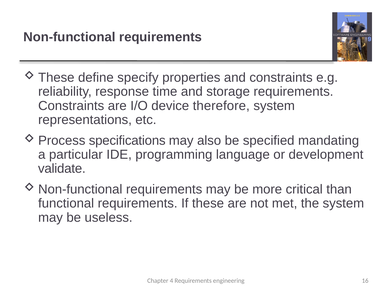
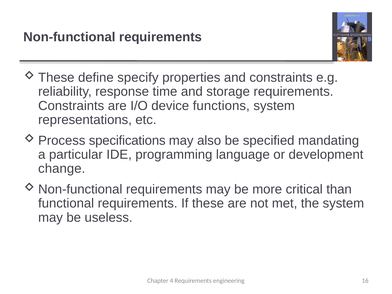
therefore: therefore -> functions (221, 106)
validate: validate -> change (62, 169)
